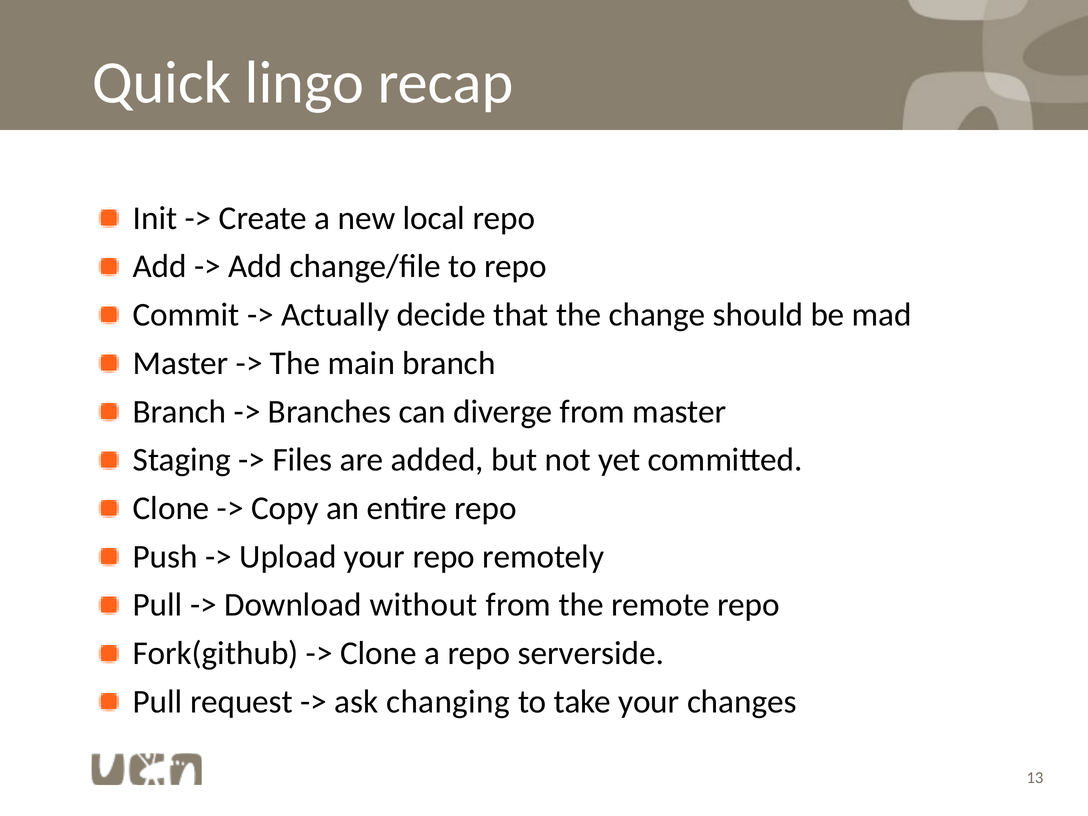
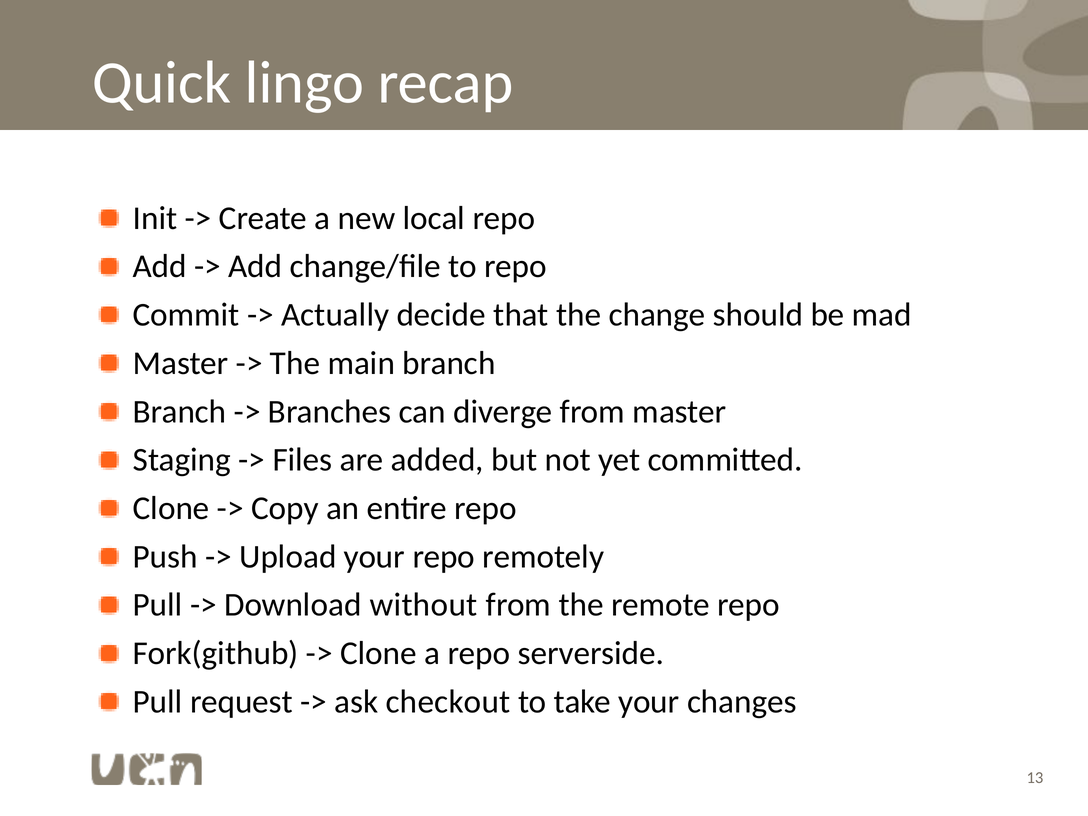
changing: changing -> checkout (448, 702)
